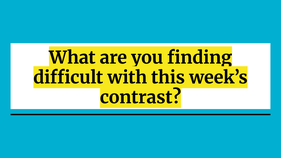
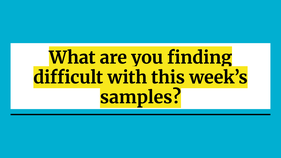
contrast: contrast -> samples (140, 98)
